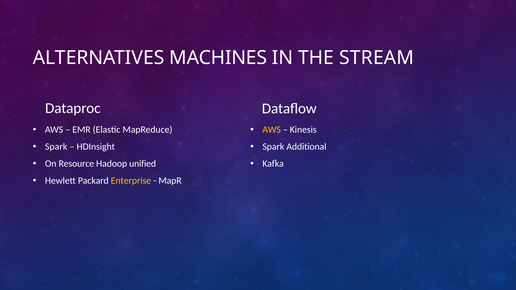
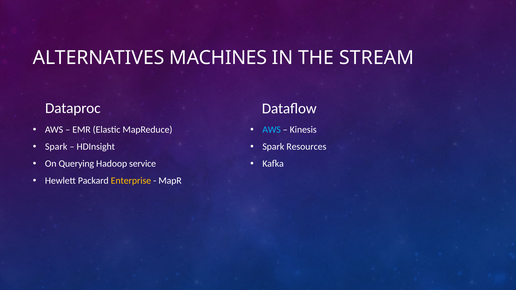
AWS colour: yellow -> light blue (272, 130)
Additional: Additional -> Resources (306, 147)
Resource: Resource -> Querying (76, 164)
unified: unified -> service (143, 164)
